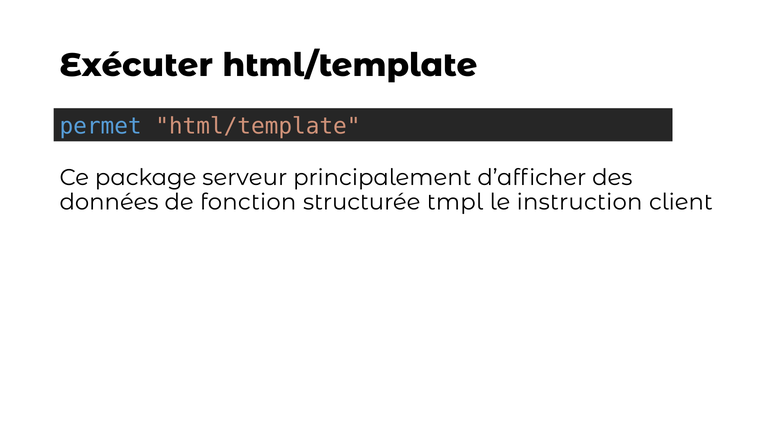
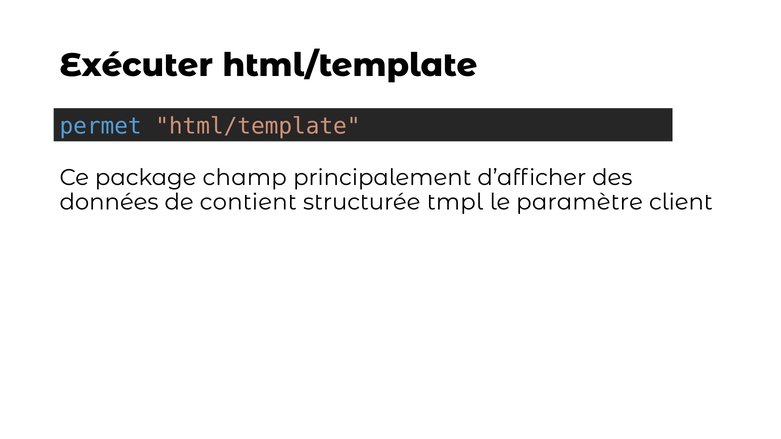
serveur: serveur -> champ (245, 178)
fonction: fonction -> contient (248, 202)
instruction: instruction -> paramètre (580, 202)
